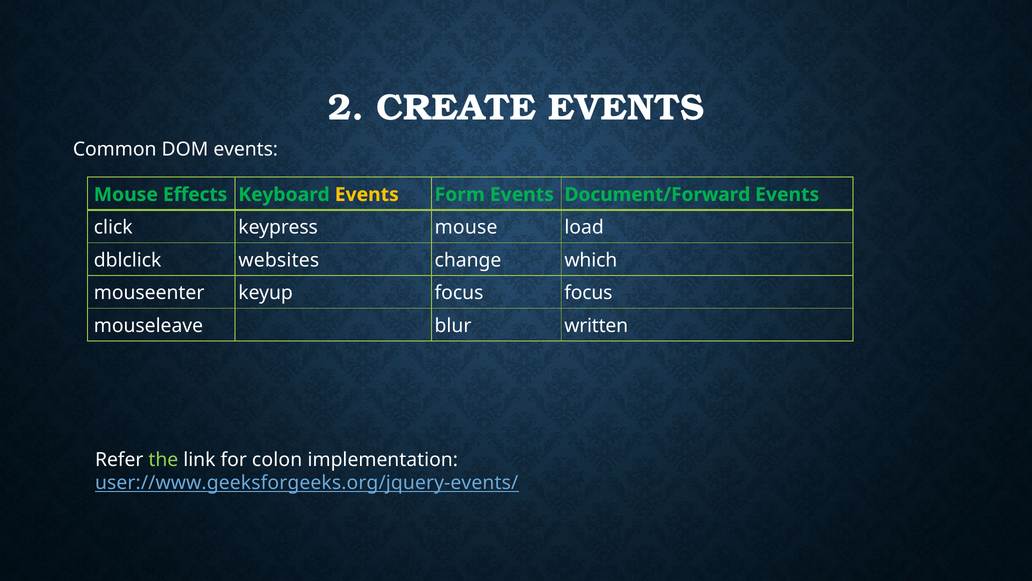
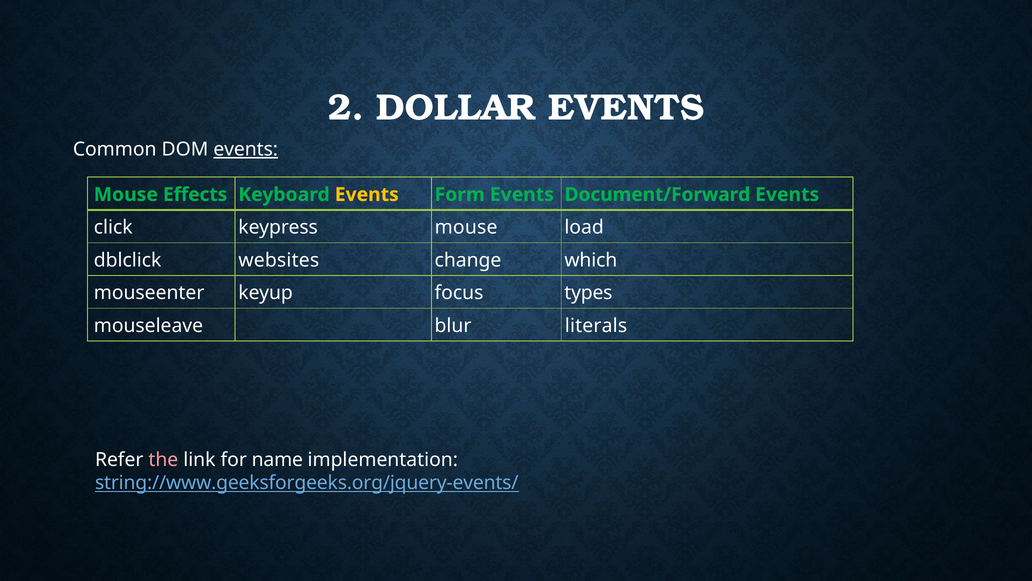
CREATE: CREATE -> DOLLAR (456, 107)
events underline: none -> present (246, 149)
focus focus: focus -> types (588, 293)
written: written -> literals (596, 325)
the colour: light green -> pink (163, 459)
colon: colon -> name (277, 459)
user://www.geeksforgeeks.org/jquery-events/: user://www.geeksforgeeks.org/jquery-events/ -> string://www.geeksforgeeks.org/jquery-events/ (307, 482)
